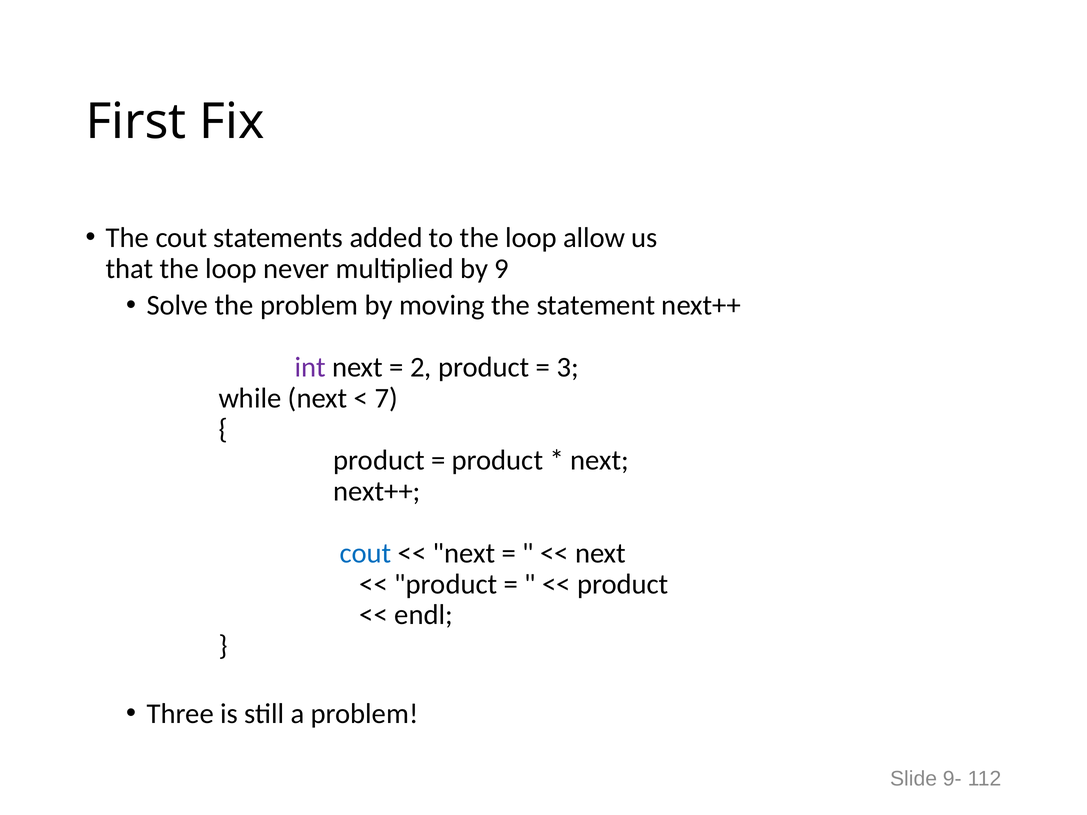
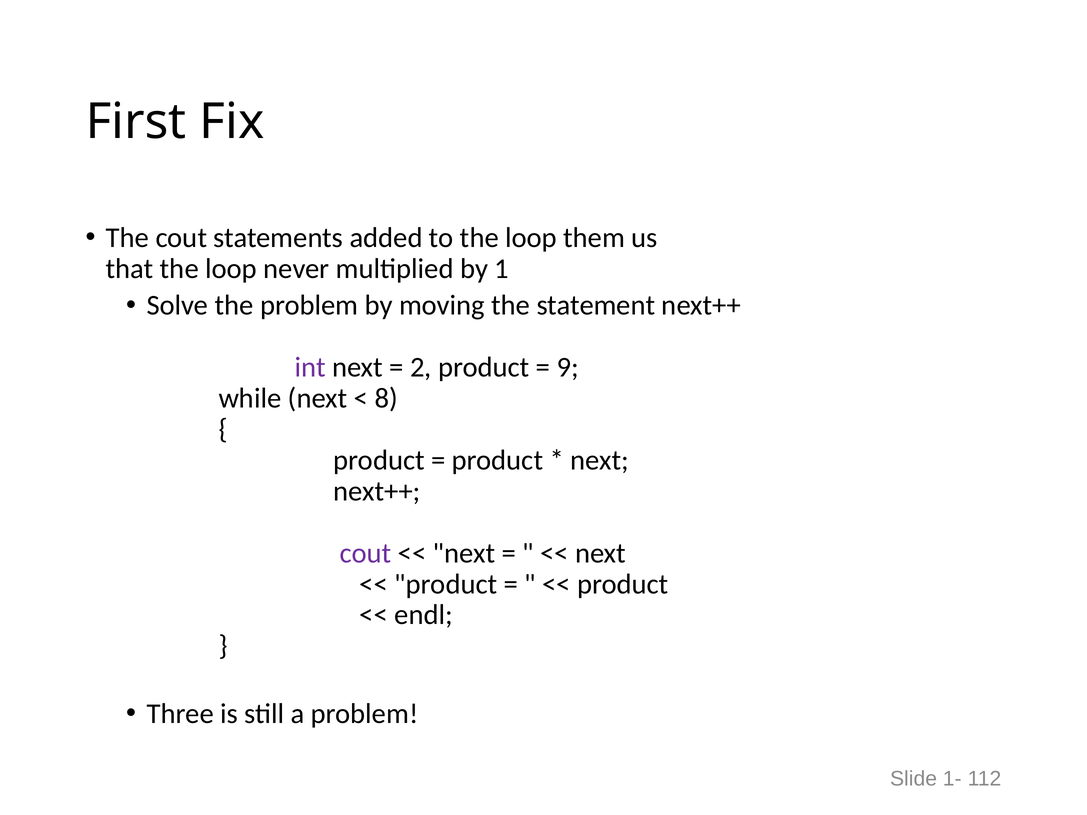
allow: allow -> them (594, 238)
9: 9 -> 1 (502, 269)
3: 3 -> 9 (568, 367)
7: 7 -> 8 (386, 398)
cout colour: blue -> purple (366, 553)
9-: 9- -> 1- (952, 779)
